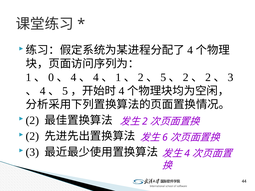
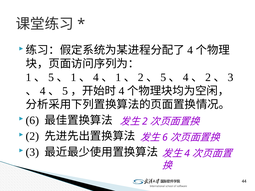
0: 0 -> 5 (51, 77)
4: 4 -> 1 (74, 77)
2: 2 -> 4 (186, 77)
2: 2 -> 6 (32, 121)
